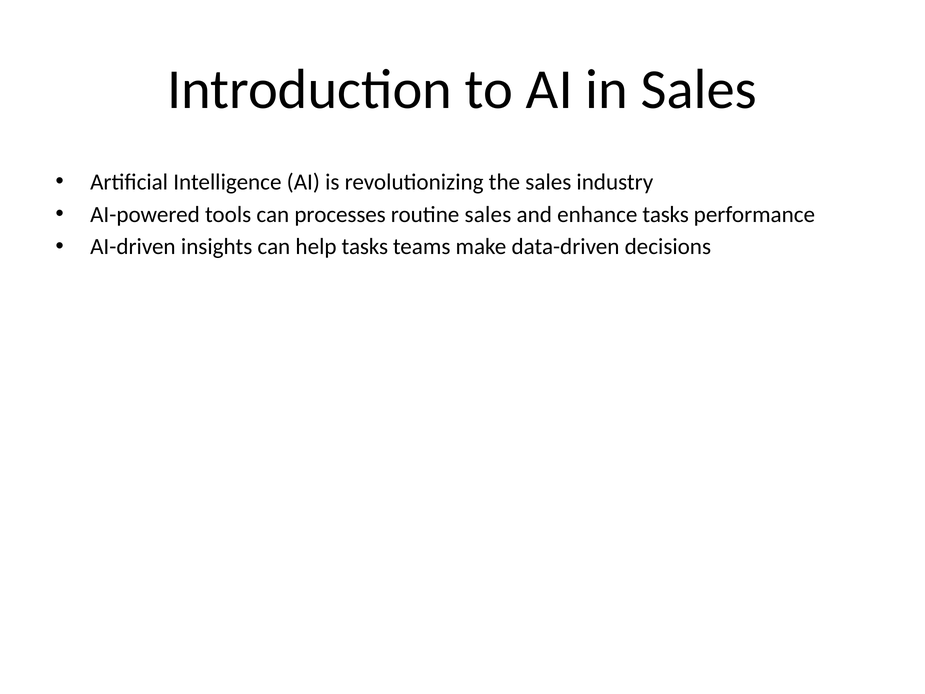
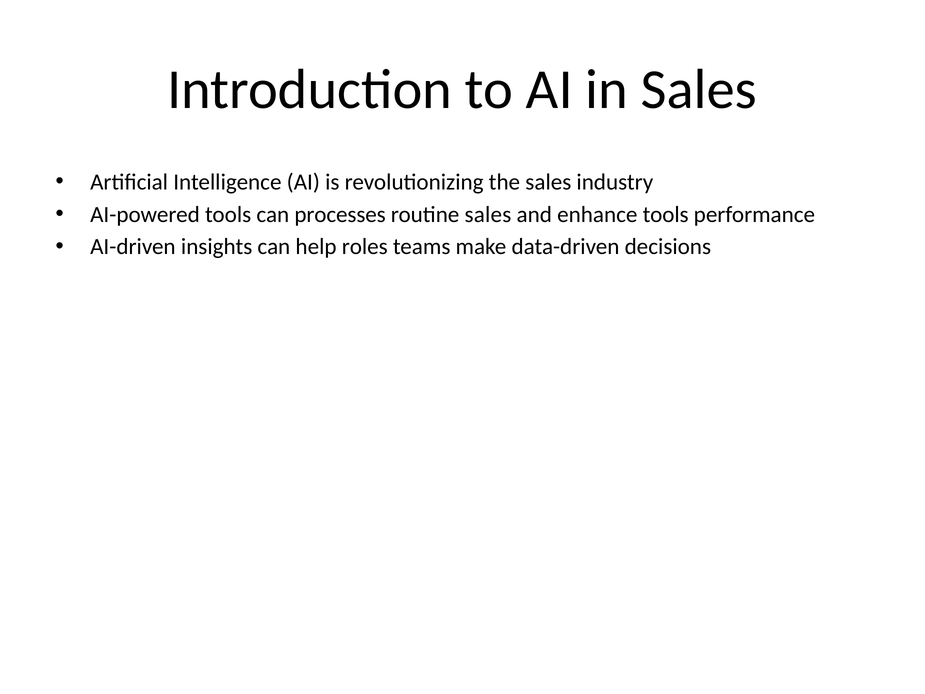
enhance tasks: tasks -> tools (666, 214)
help tasks: tasks -> roles (365, 247)
